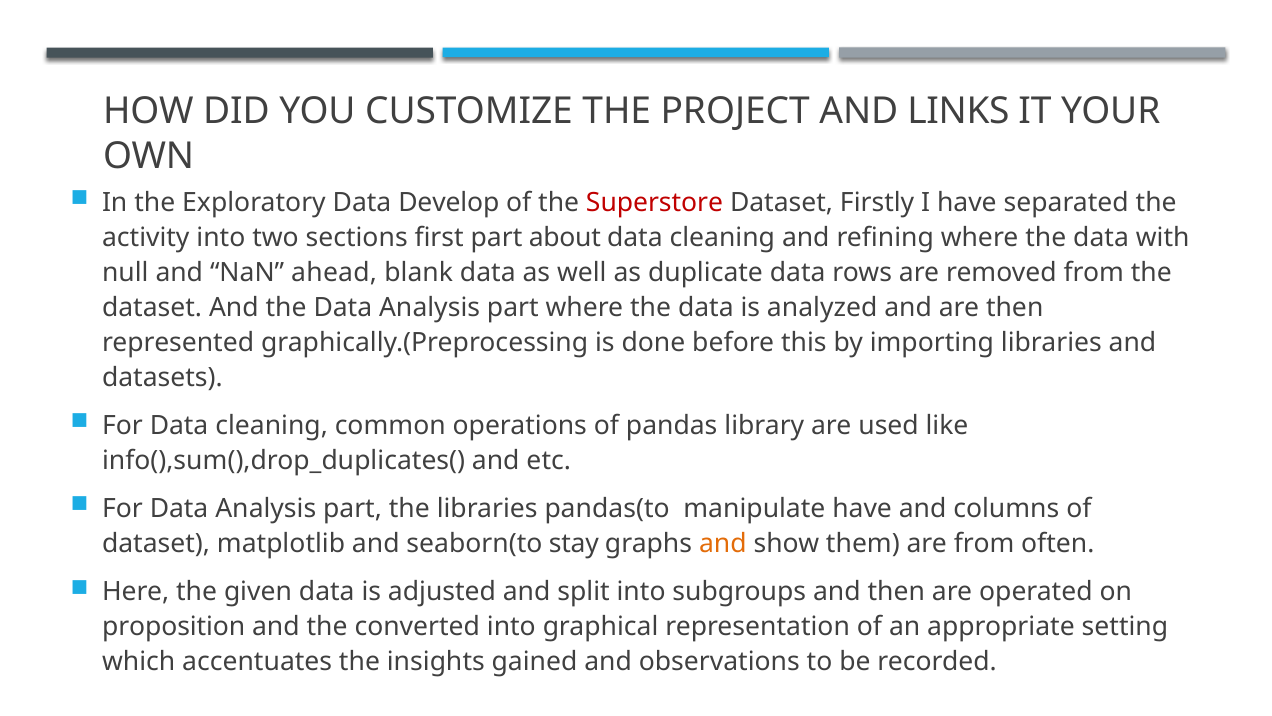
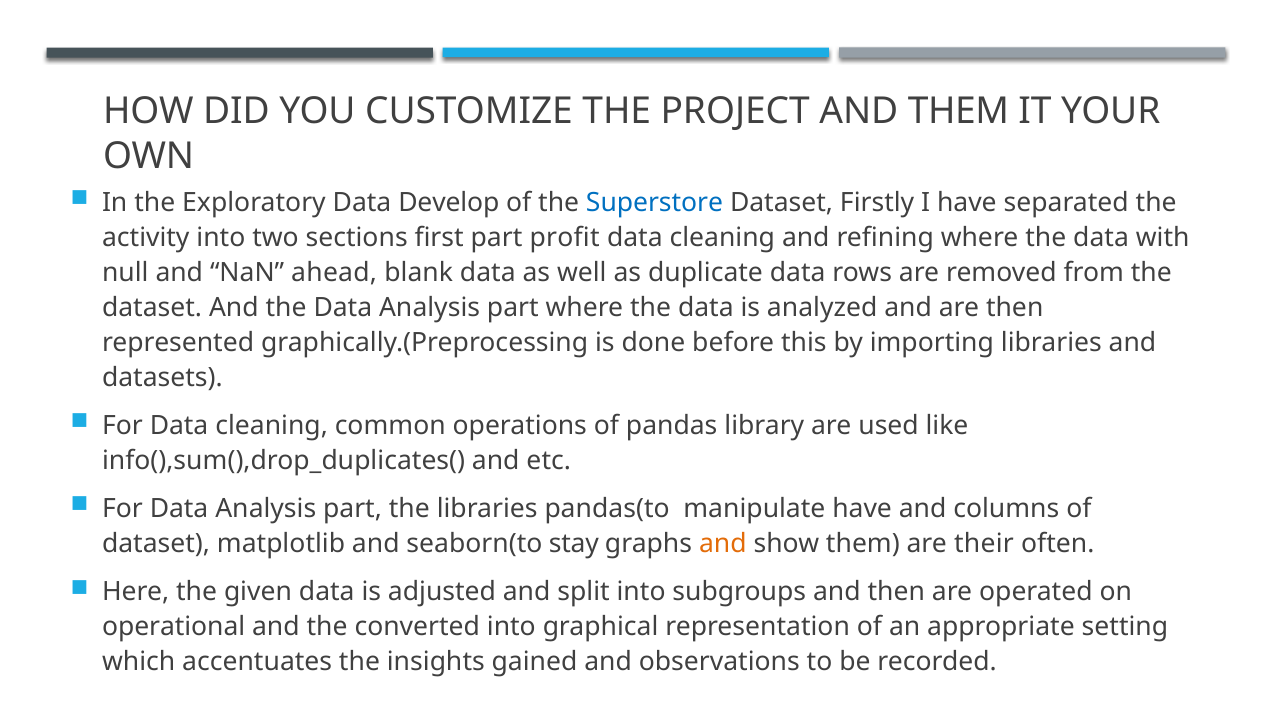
AND LINKS: LINKS -> THEM (958, 111)
Superstore colour: red -> blue (655, 202)
about: about -> profit (565, 237)
are from: from -> their (984, 543)
proposition: proposition -> operational (174, 627)
